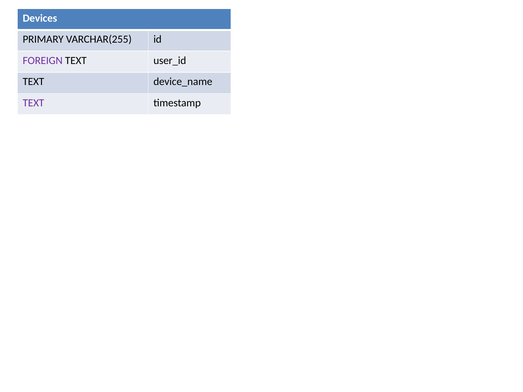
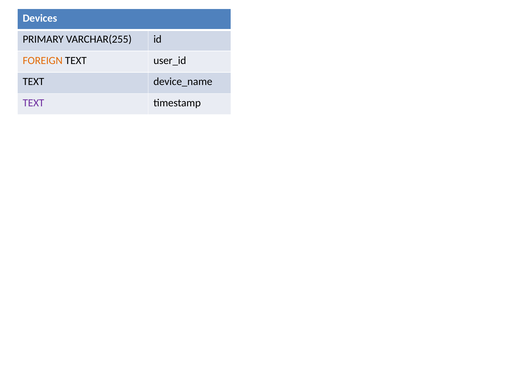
FOREIGN colour: purple -> orange (43, 61)
